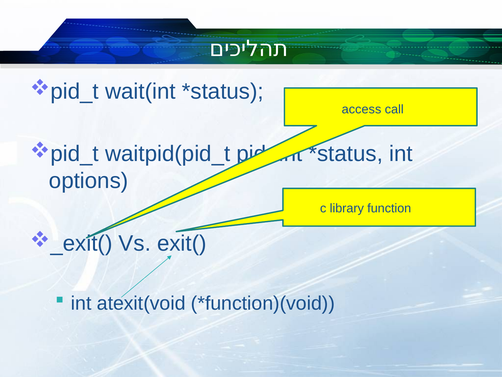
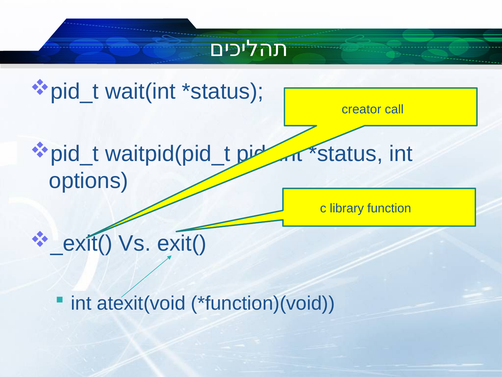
access: access -> creator (362, 109)
